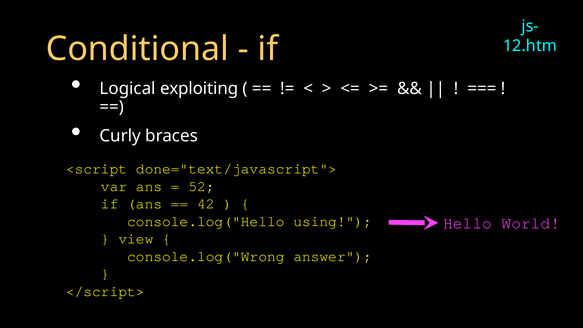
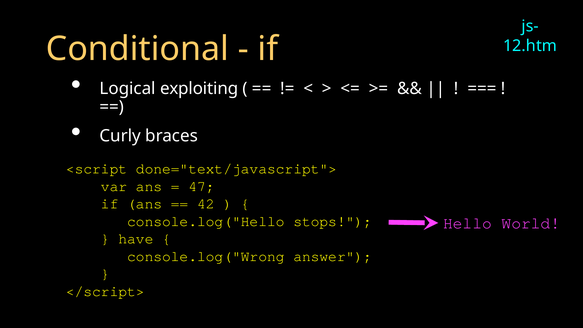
52: 52 -> 47 (202, 186)
using: using -> stops (333, 221)
view: view -> have (136, 239)
